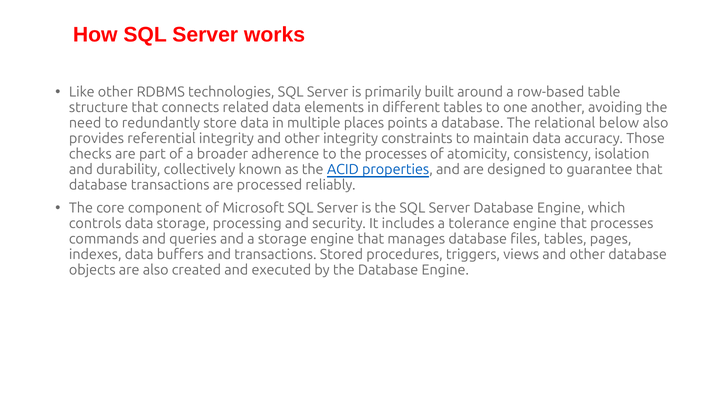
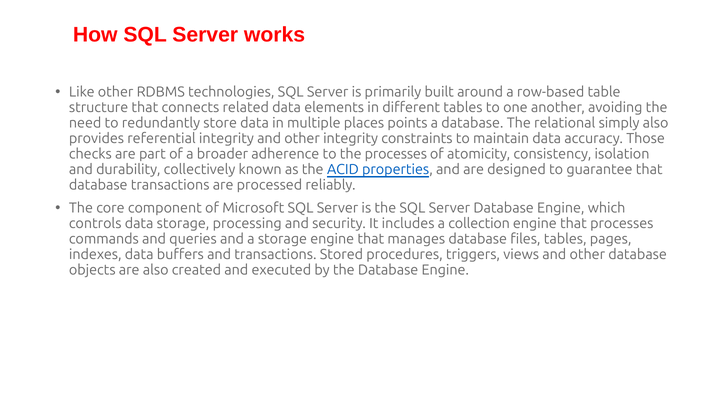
below: below -> simply (619, 123)
tolerance: tolerance -> collection (479, 224)
